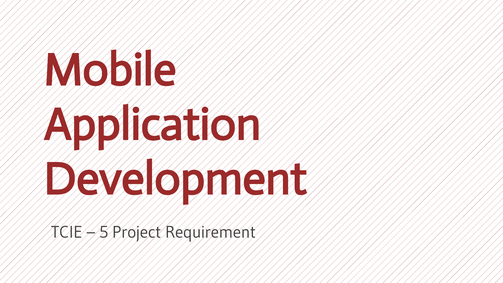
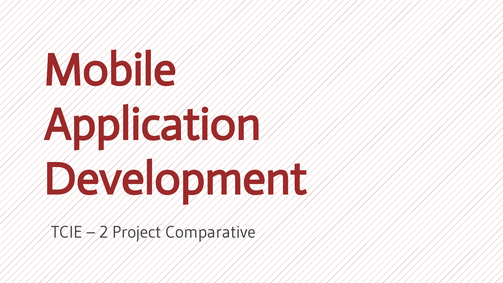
5: 5 -> 2 (104, 232)
Requirement: Requirement -> Comparative (210, 232)
